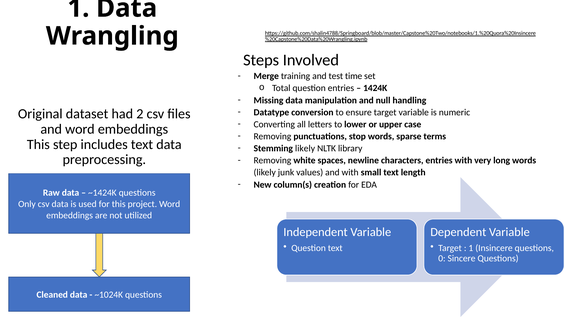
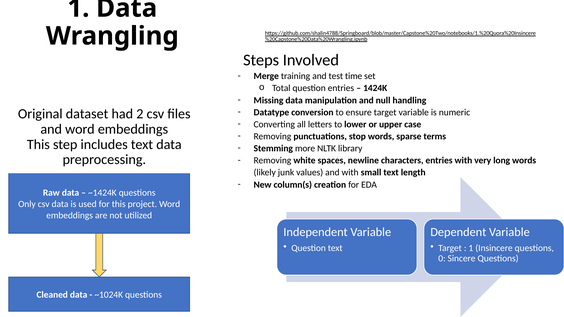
Stemming likely: likely -> more (305, 149)
